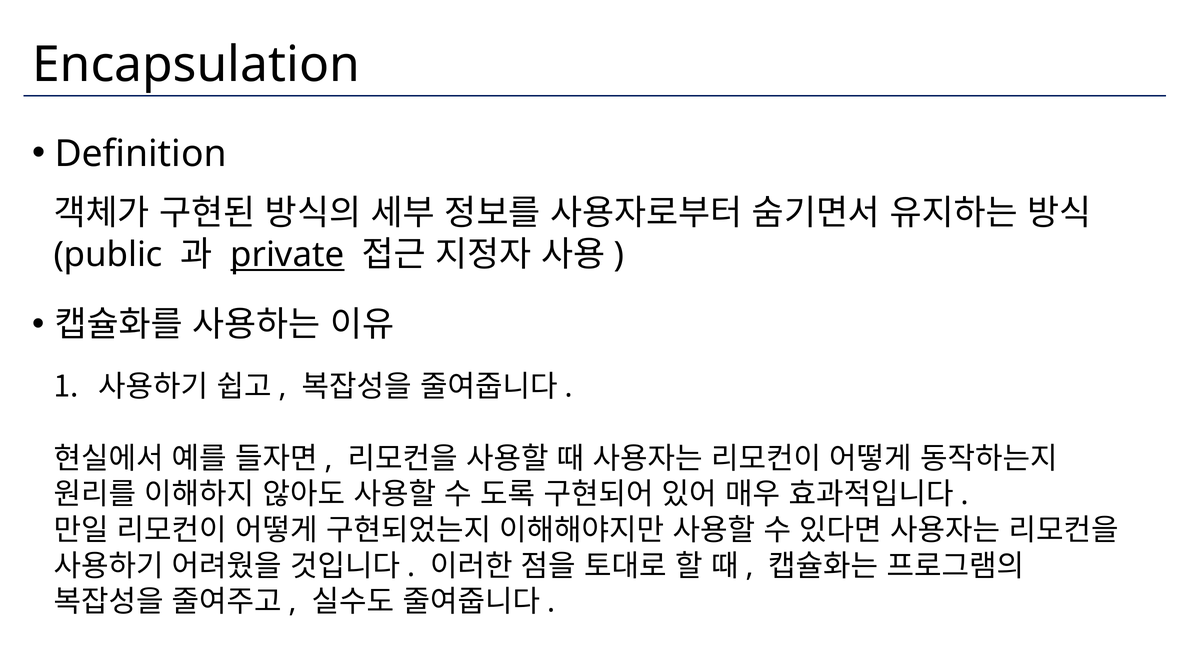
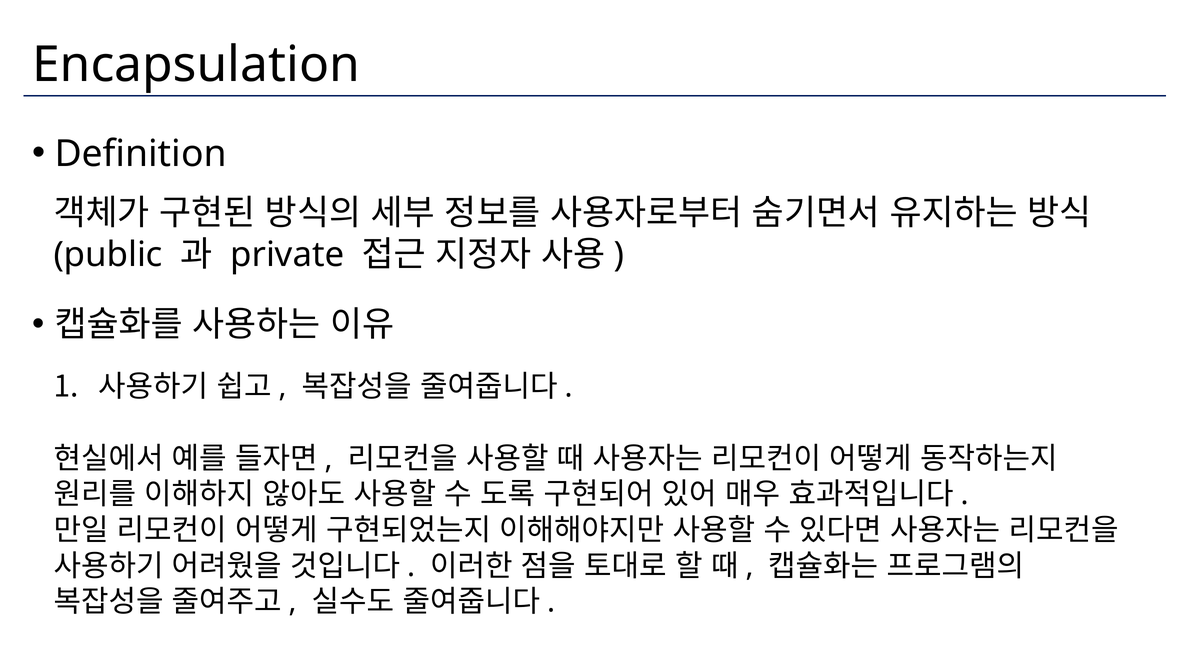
private underline: present -> none (287, 255)
